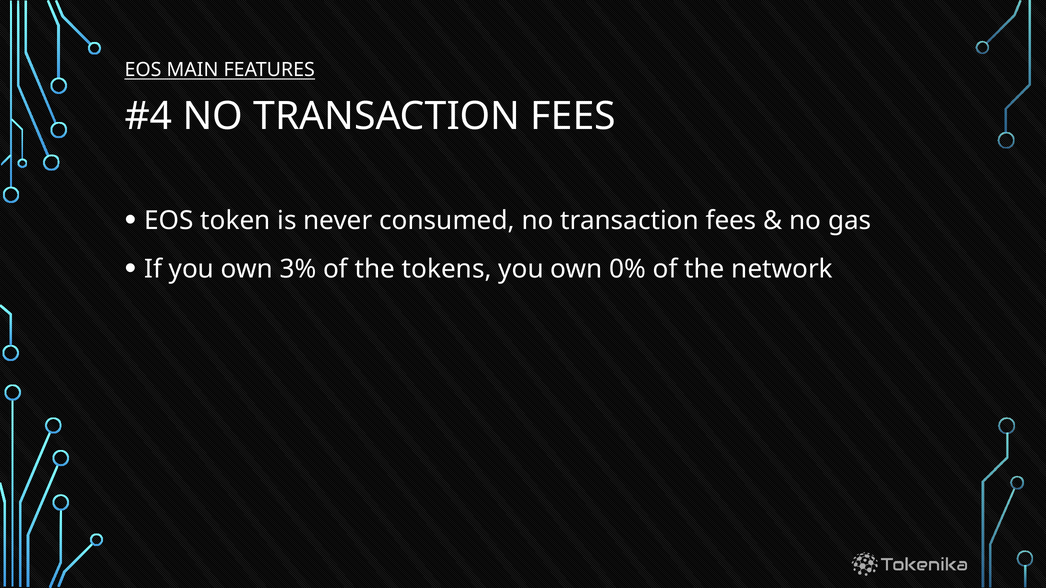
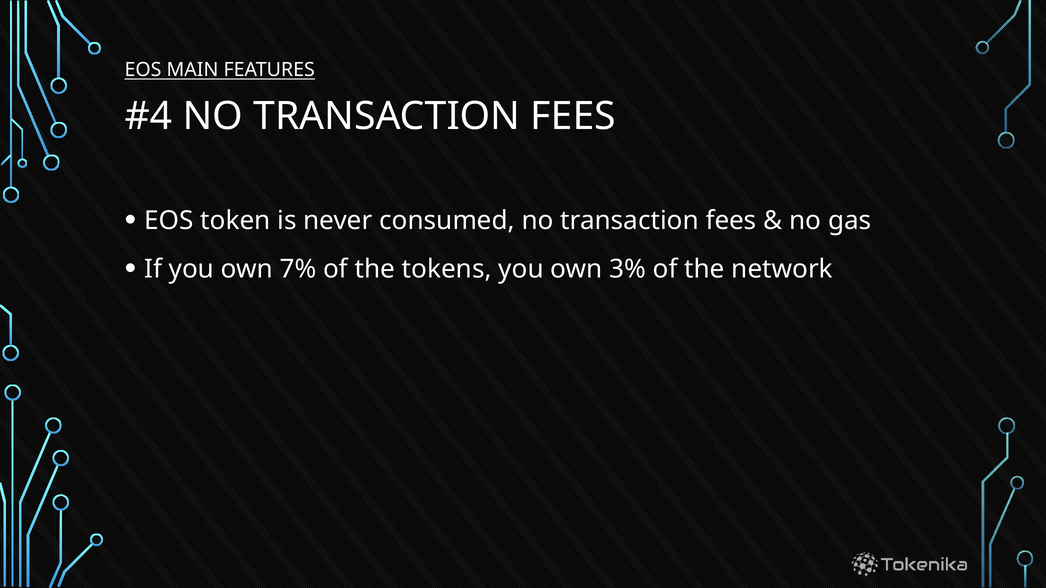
3%: 3% -> 7% (298, 269)
0%: 0% -> 3% (628, 269)
